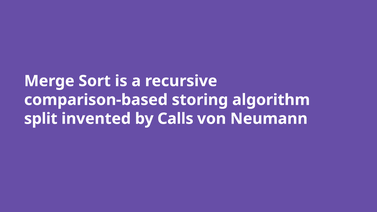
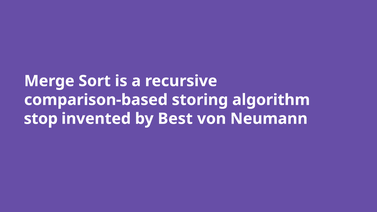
split: split -> stop (41, 119)
Calls: Calls -> Best (175, 119)
